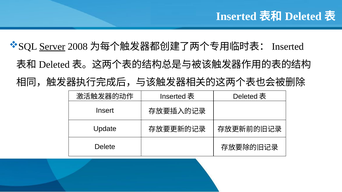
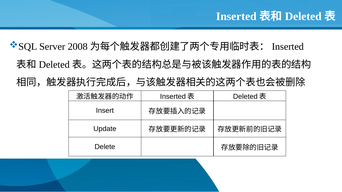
Server underline: present -> none (52, 47)
